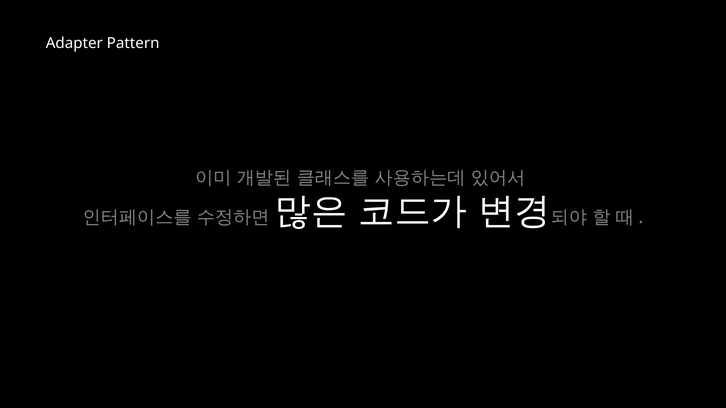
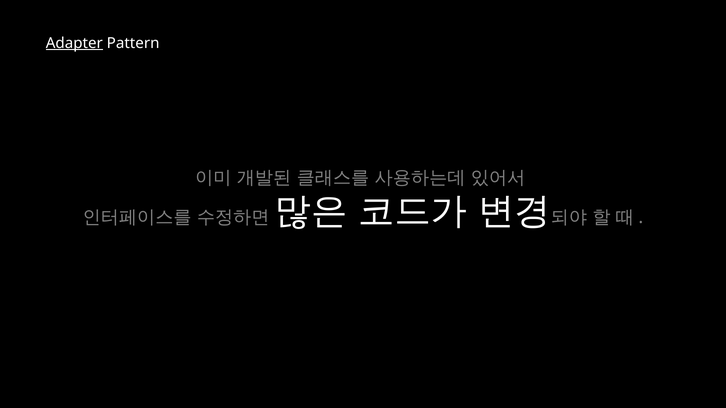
Adapter underline: none -> present (74, 43)
